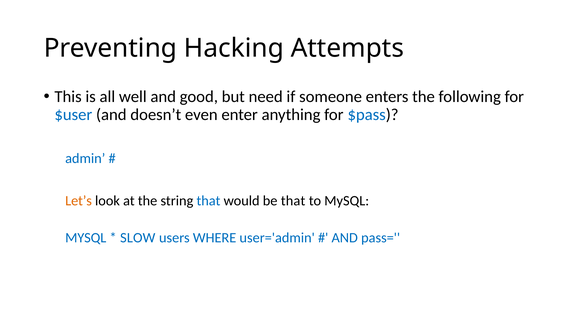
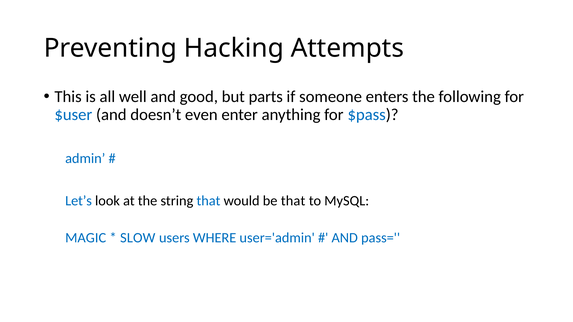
need: need -> parts (266, 97)
Let’s colour: orange -> blue (79, 201)
MYSQL: MYSQL -> MAGIC (86, 238)
